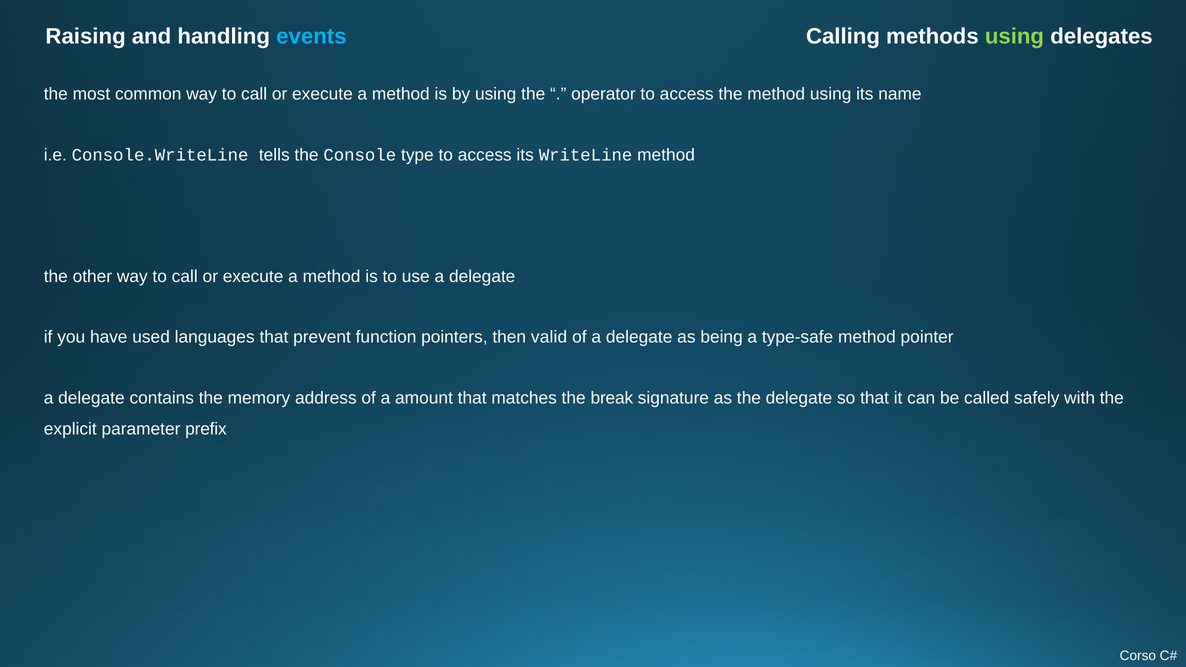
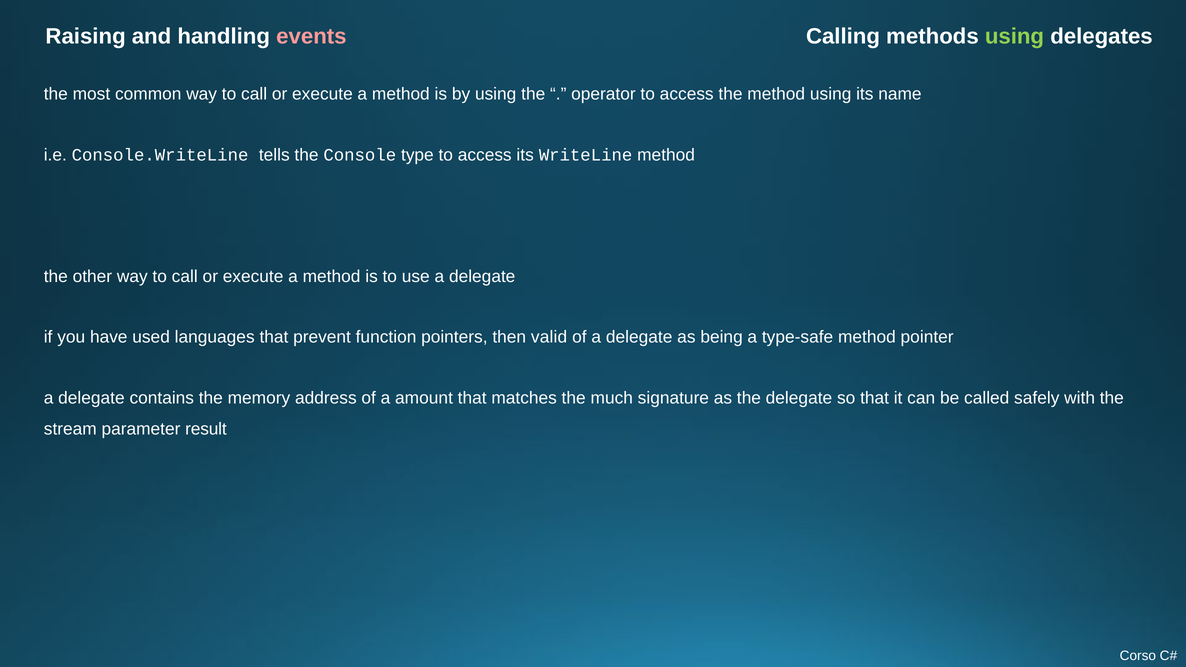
events colour: light blue -> pink (311, 37)
break: break -> much (612, 398)
explicit: explicit -> stream (70, 429)
prefix: prefix -> result (206, 429)
